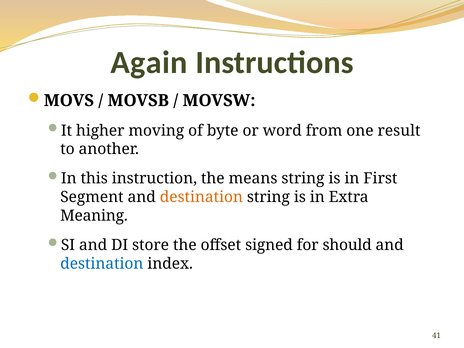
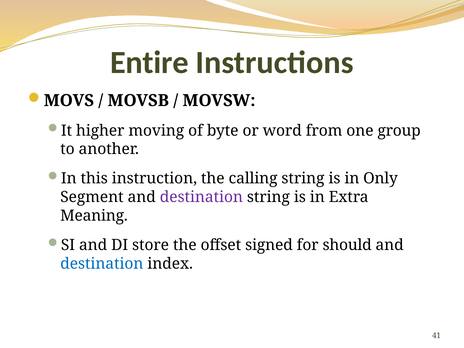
Again: Again -> Entire (149, 63)
result: result -> group (399, 131)
means: means -> calling (253, 179)
First: First -> Only (381, 179)
destination colour: orange -> purple (201, 197)
